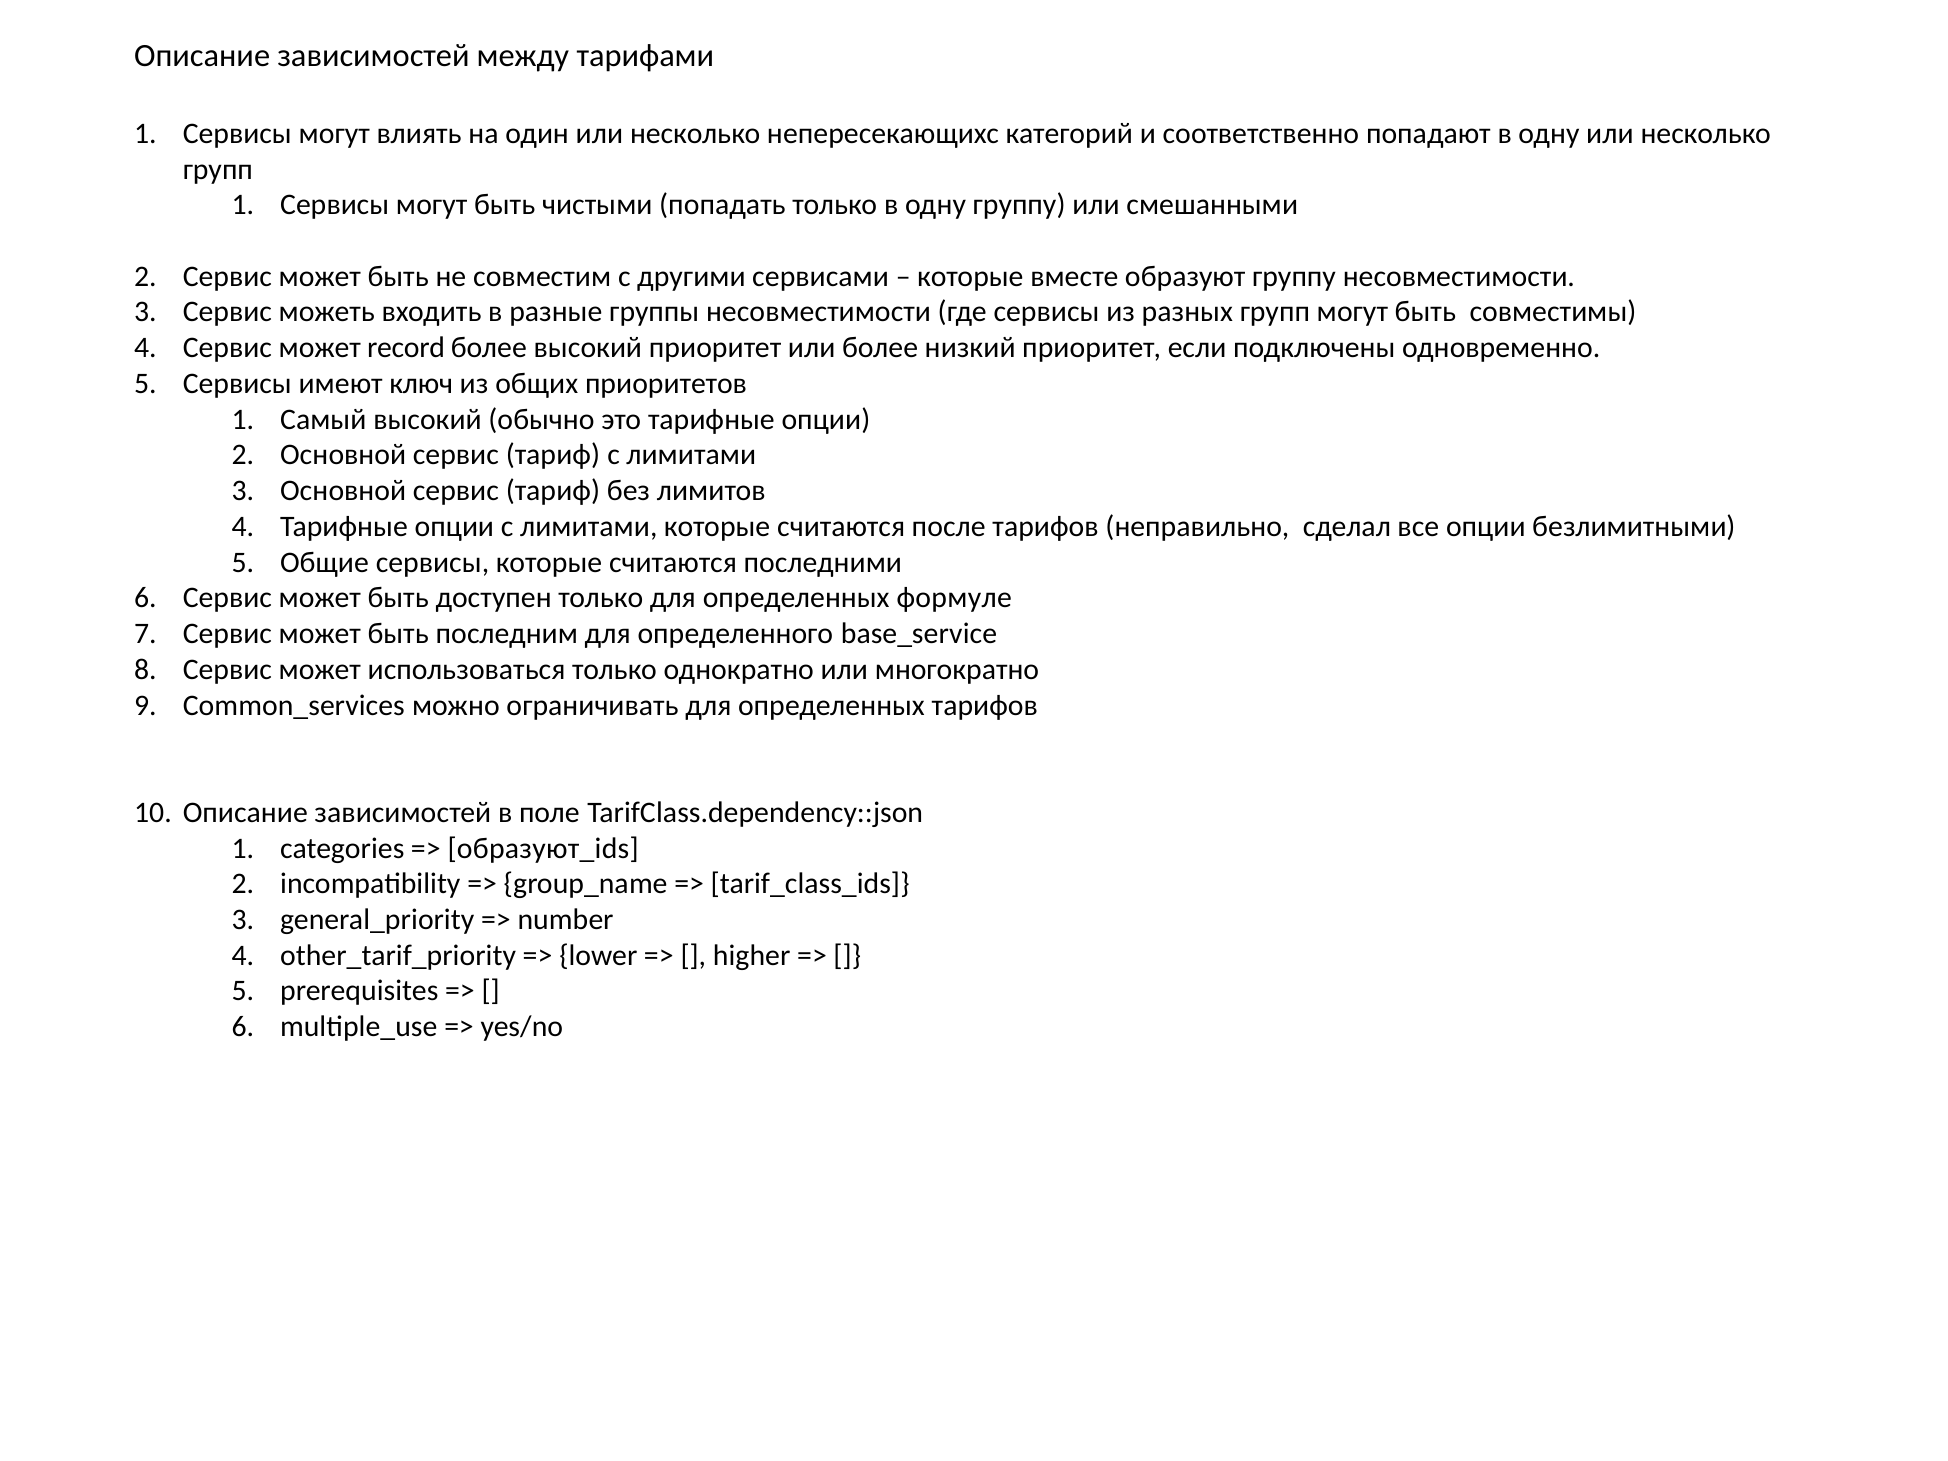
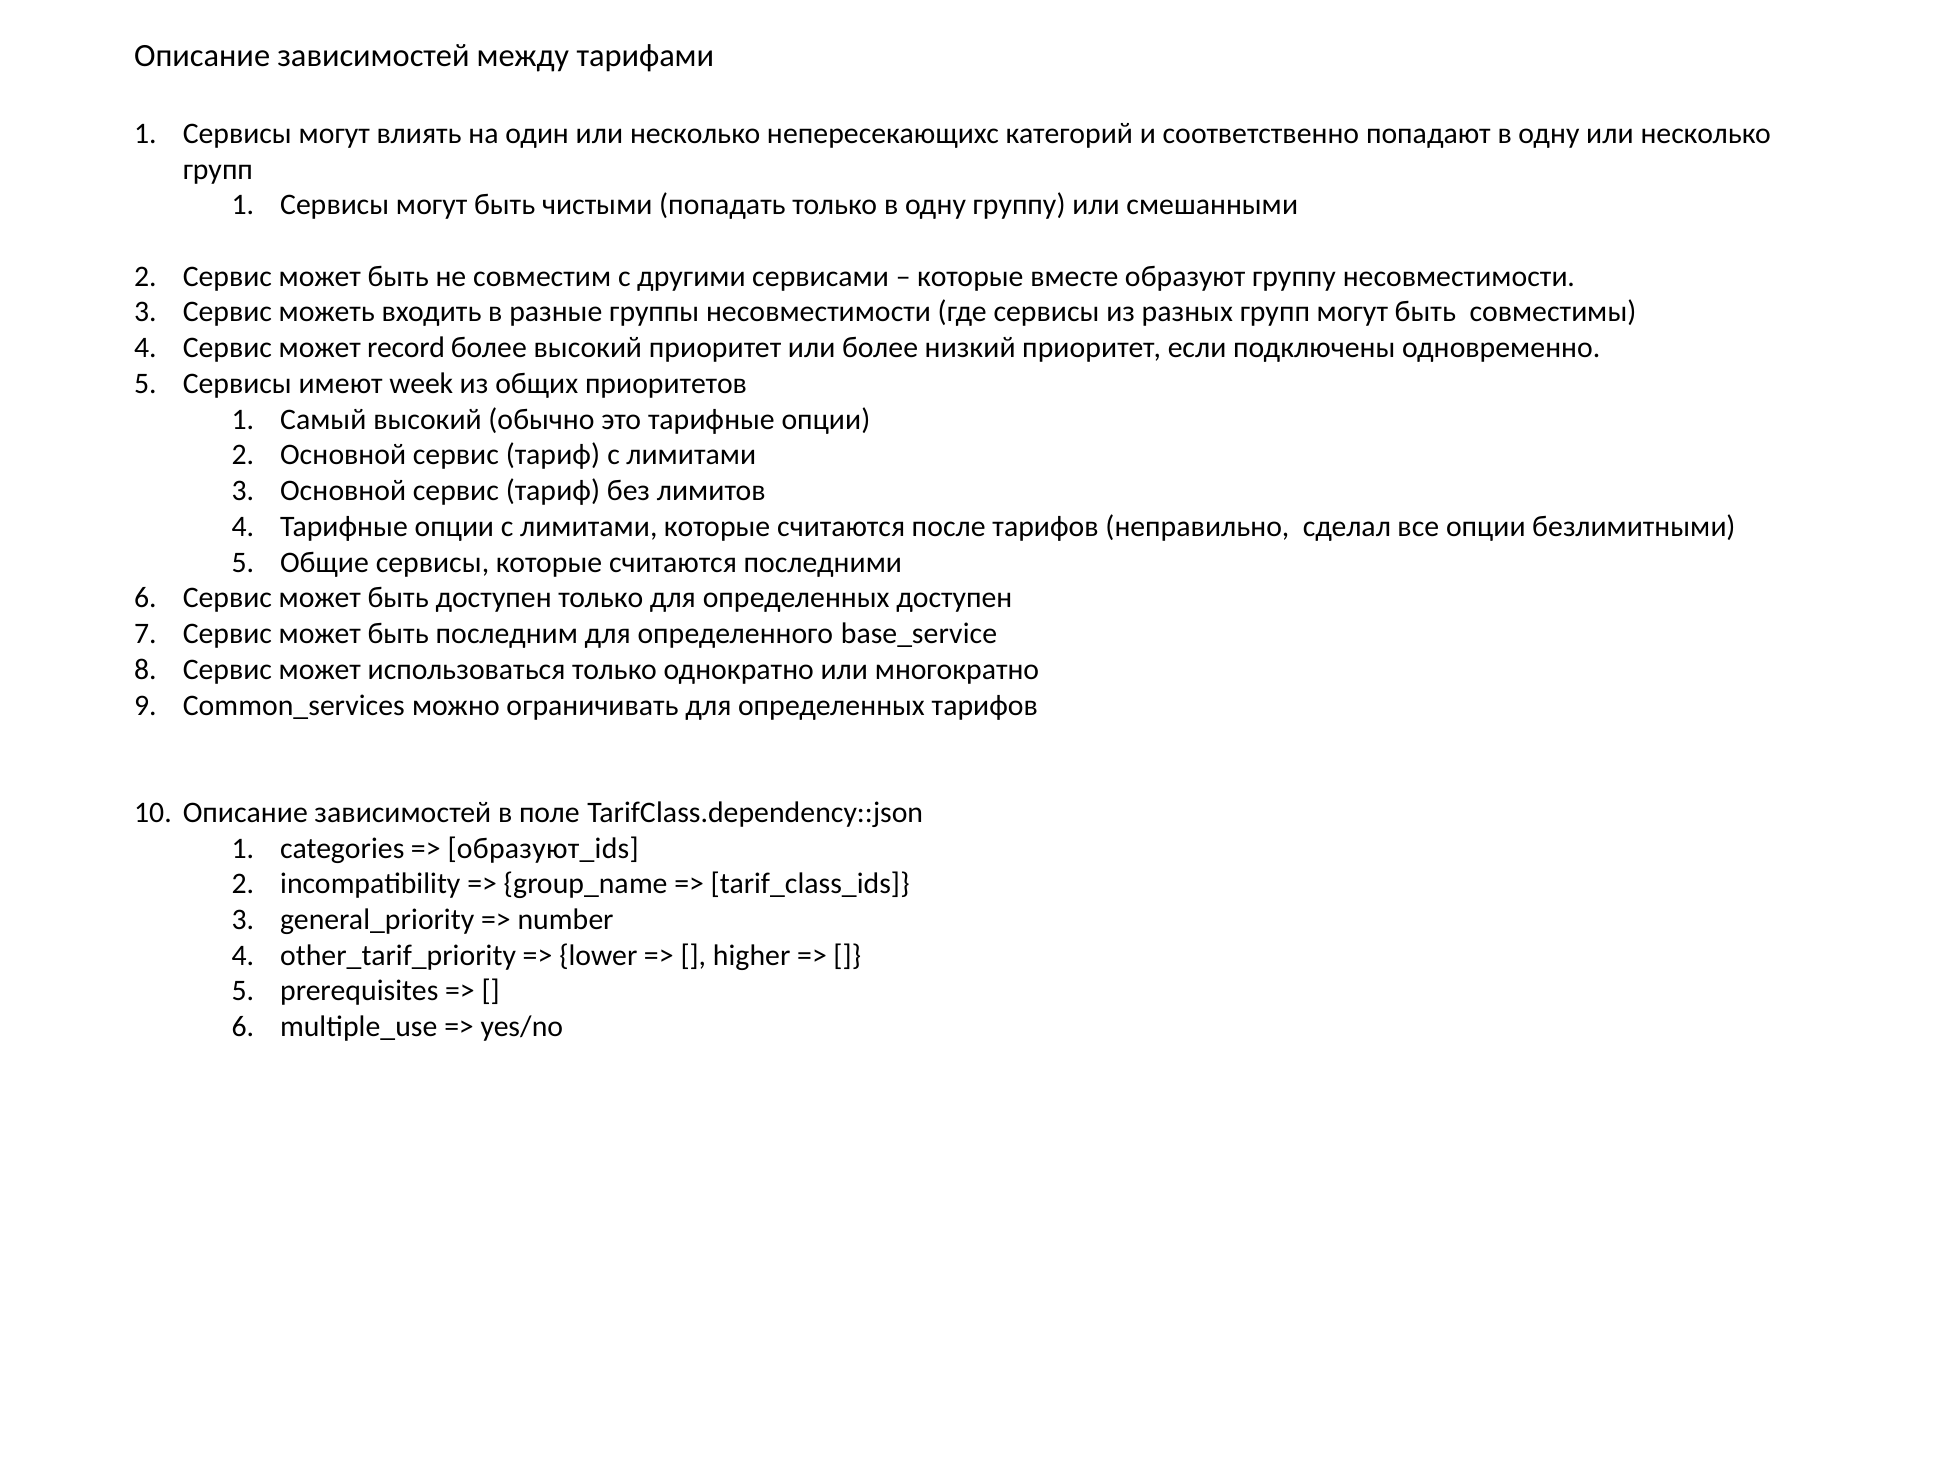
ключ: ключ -> week (421, 384)
определенных формуле: формуле -> доступен (954, 598)
